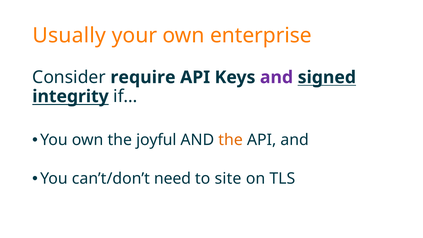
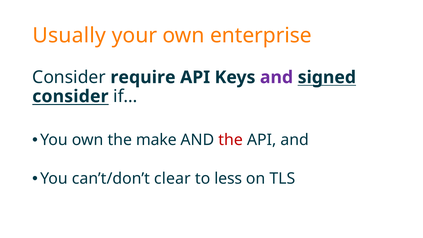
integrity: integrity -> consider (70, 96)
joyful: joyful -> make (156, 140)
the colour: orange -> red (231, 140)
need: need -> clear (172, 179)
site: site -> less (228, 179)
